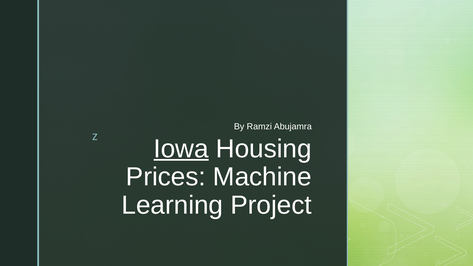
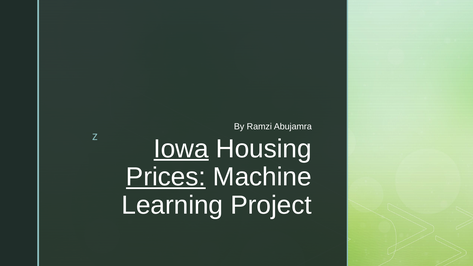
Prices underline: none -> present (166, 177)
